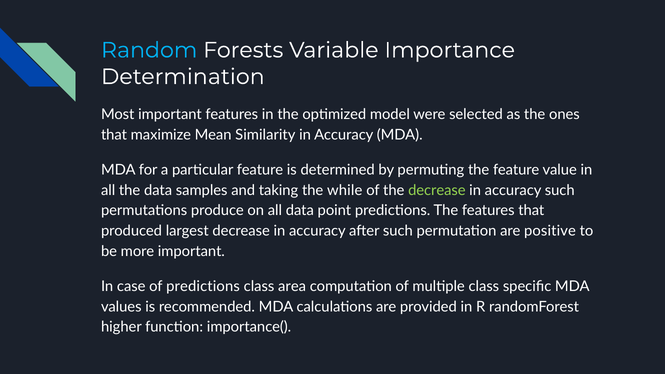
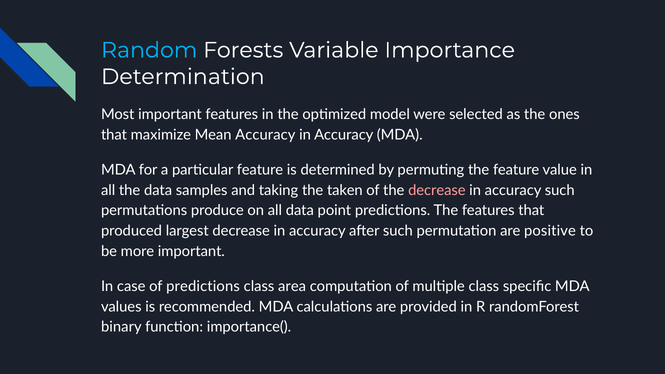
Mean Similarity: Similarity -> Accuracy (265, 135)
while: while -> taken (345, 190)
decrease colour: light green -> pink (437, 190)
higher: higher -> binary (121, 327)
